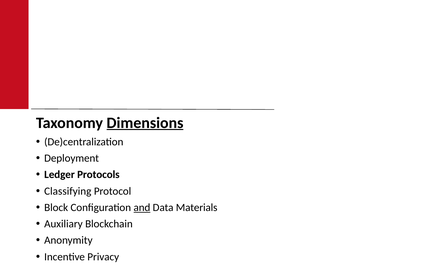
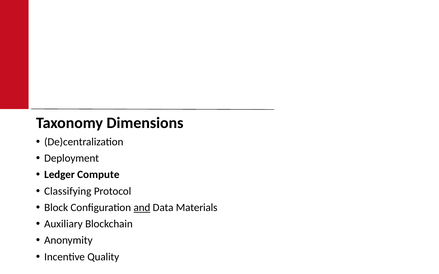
Dimensions underline: present -> none (145, 123)
Protocols: Protocols -> Compute (98, 175)
Privacy: Privacy -> Quality (103, 257)
